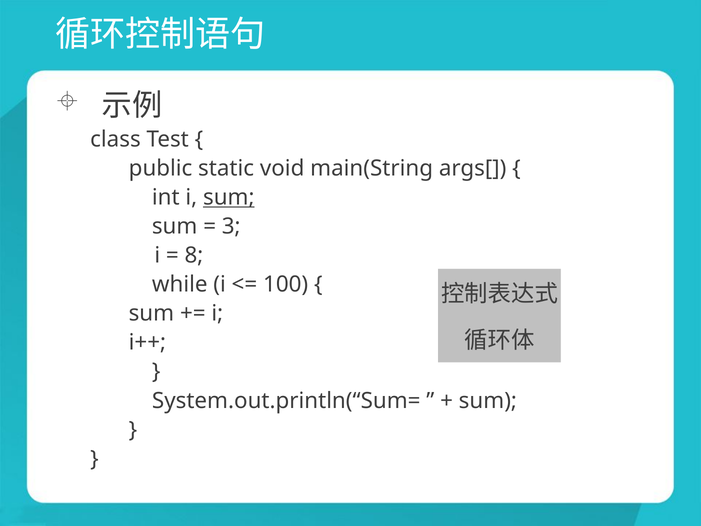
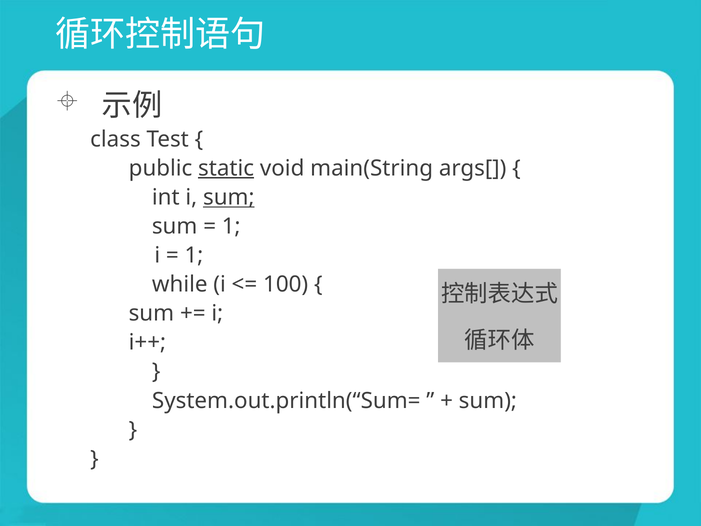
static underline: none -> present (226, 168)
3: 3 -> 1 (231, 226)
8: 8 -> 1 (194, 255)
